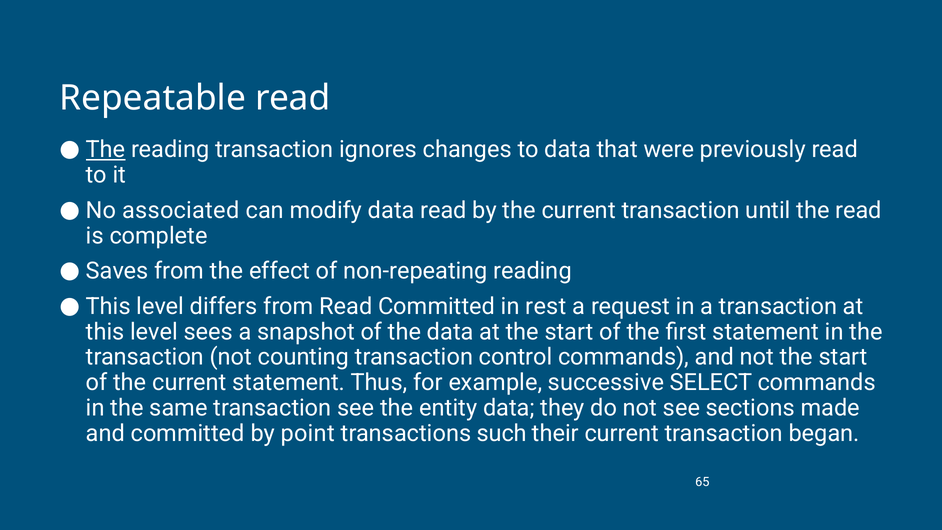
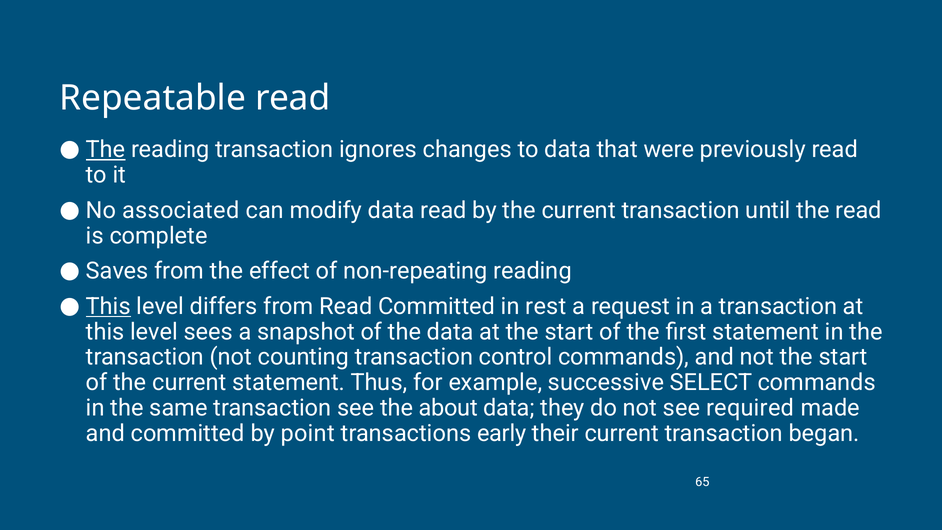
This underline: none -> present (108, 306)
entity: entity -> about (448, 408)
sections: sections -> required (750, 408)
such: such -> early (502, 433)
